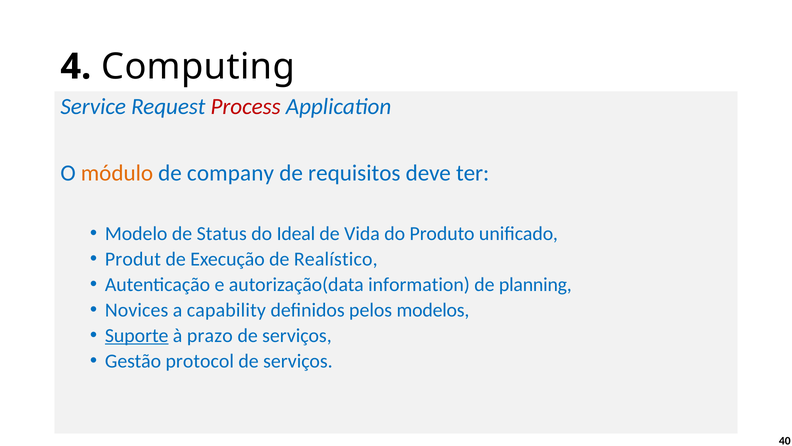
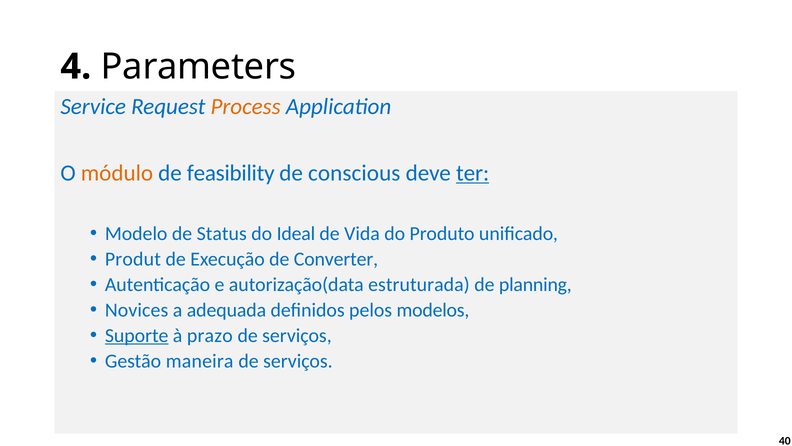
Computing: Computing -> Parameters (199, 67)
Process colour: red -> orange (246, 107)
company: company -> feasibility (231, 173)
requisitos: requisitos -> conscious (354, 173)
ter underline: none -> present (473, 173)
Realístico: Realístico -> Converter (336, 259)
information: information -> estruturada (419, 284)
capability: capability -> adequada (226, 310)
protocol: protocol -> maneira (200, 361)
